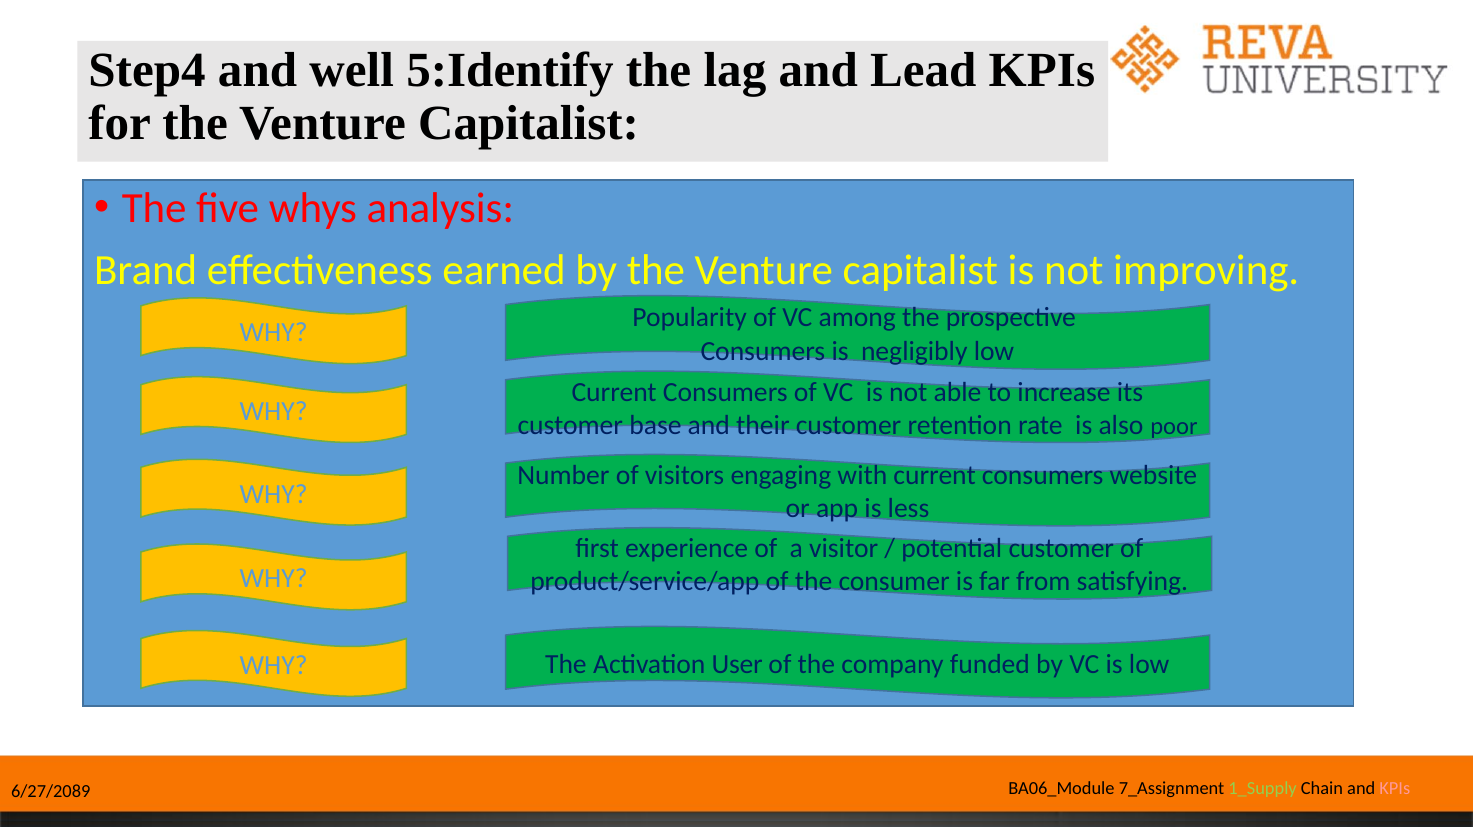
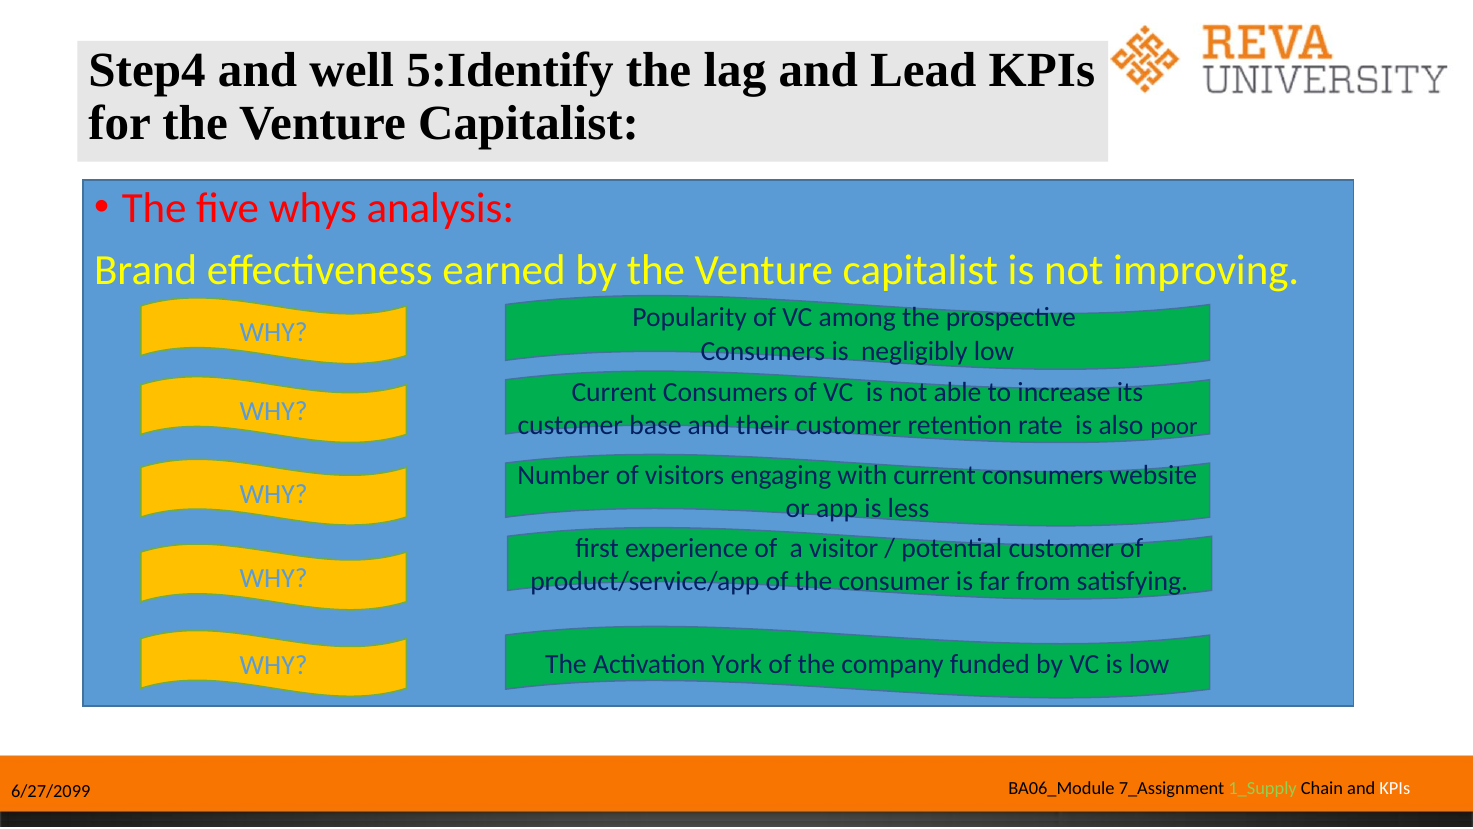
User: User -> York (737, 664)
6/27/2089: 6/27/2089 -> 6/27/2099 (51, 791)
KPIs colour: pink -> white (1395, 788)
